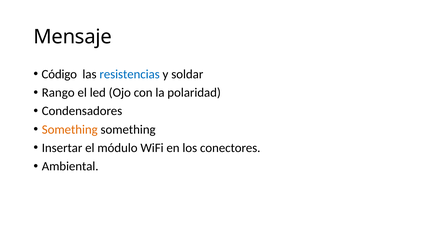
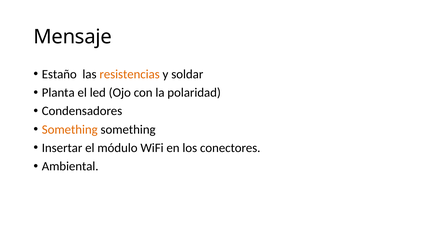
Código: Código -> Estaño (59, 74)
resistencias colour: blue -> orange (130, 74)
Rango: Rango -> Planta (58, 93)
